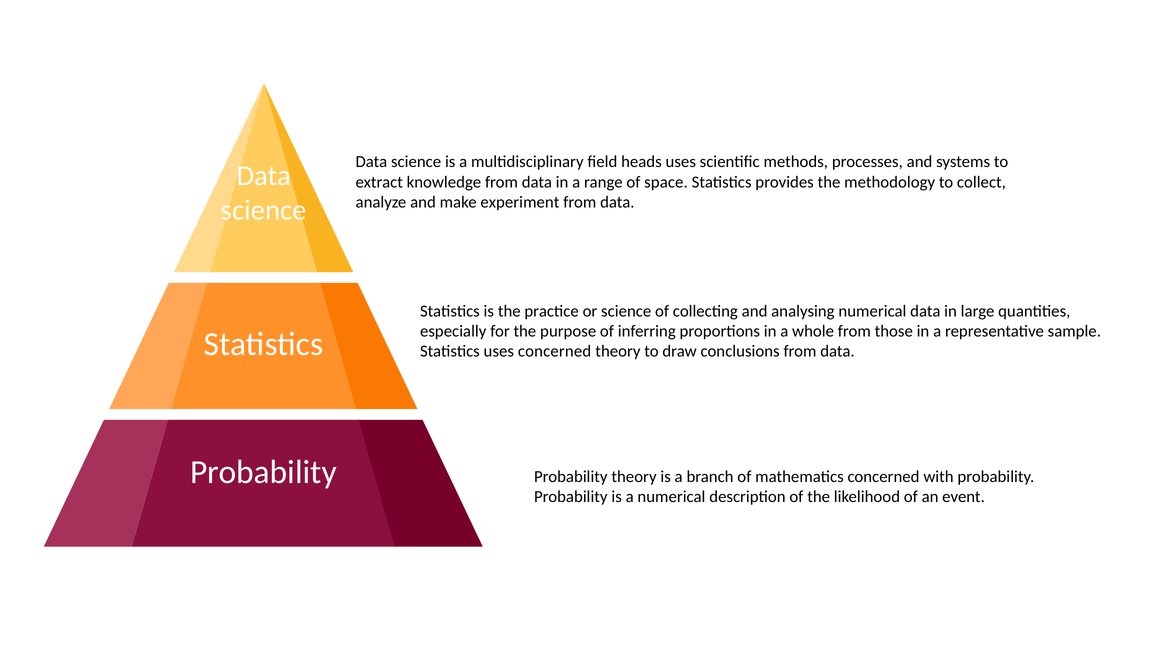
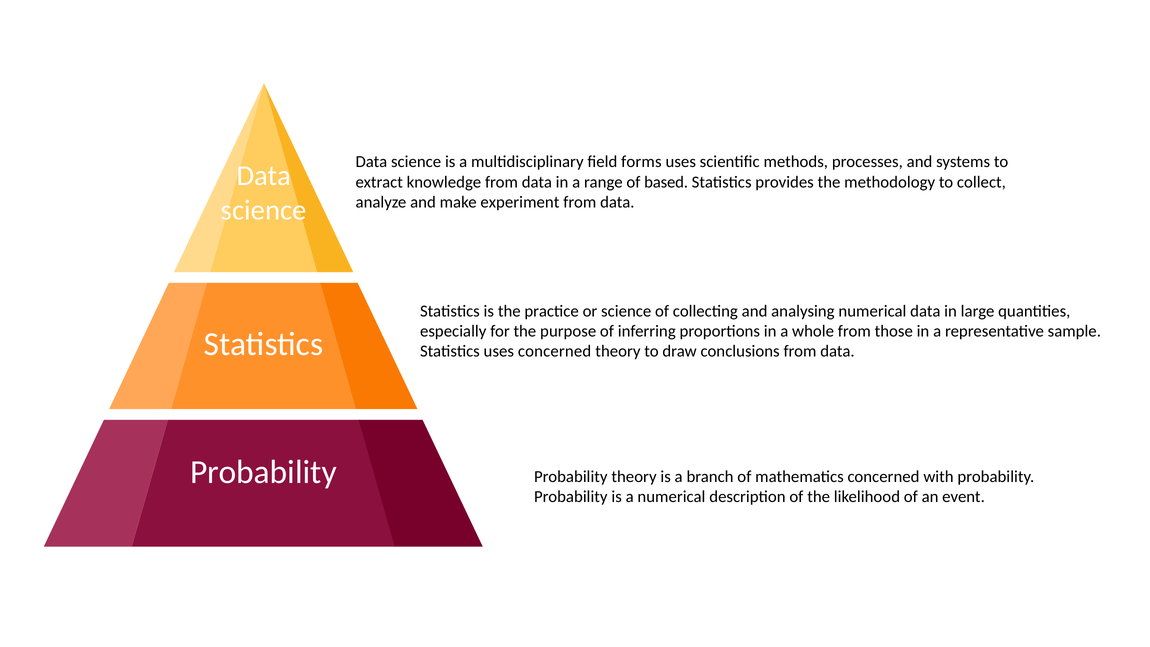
heads: heads -> forms (641, 162)
space: space -> based (666, 182)
